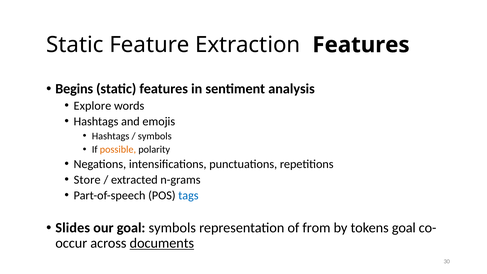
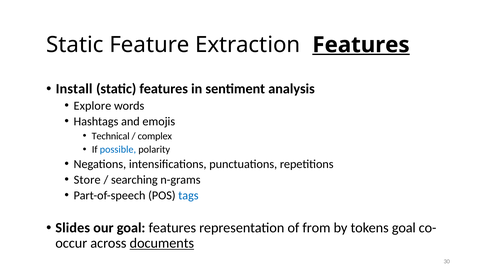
Features underline: none -> present (361, 45)
Begins: Begins -> Install (74, 89)
Hashtags: Hashtags -> Technical (111, 136)
symbols: symbols -> complex (155, 136)
possible colour: orange -> blue (118, 149)
extracted: extracted -> searching (134, 180)
goal symbols: symbols -> features (172, 228)
